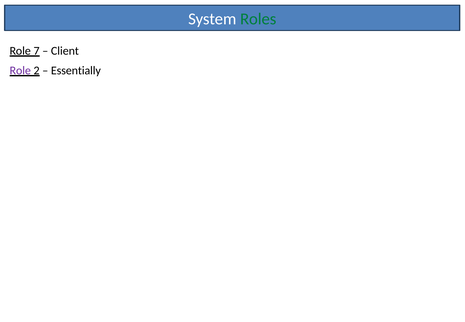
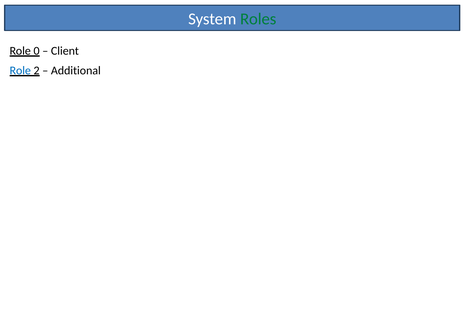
7: 7 -> 0 (37, 51)
Role colour: purple -> blue (20, 71)
Essentially: Essentially -> Additional (76, 71)
